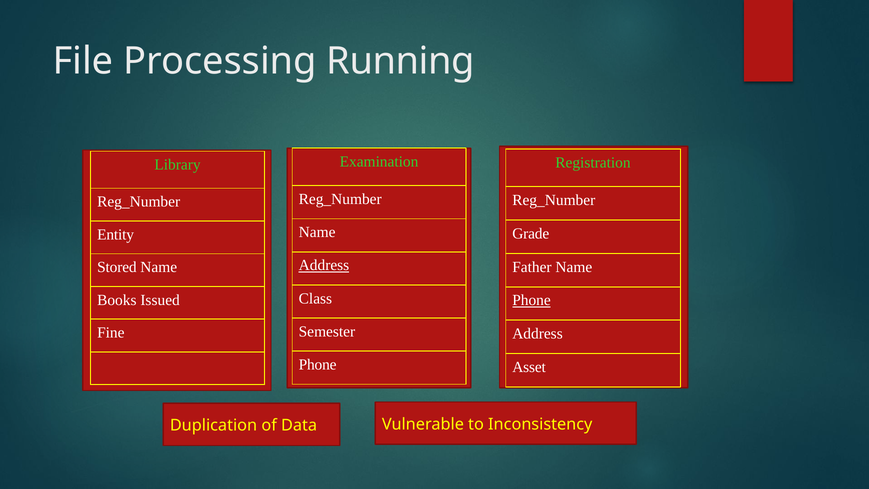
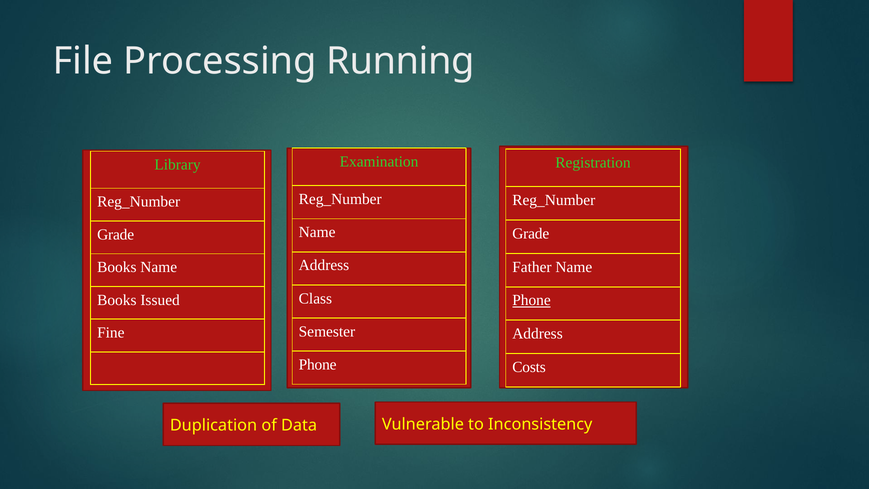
Entity: Entity -> Grade (116, 234)
Address underline: present -> none (324, 265)
Stored: Stored -> Books (117, 267)
Asset: Asset -> Costs (529, 367)
